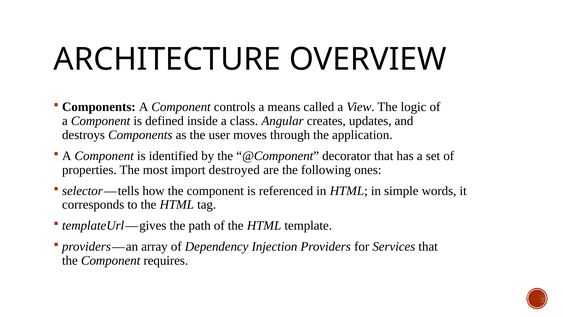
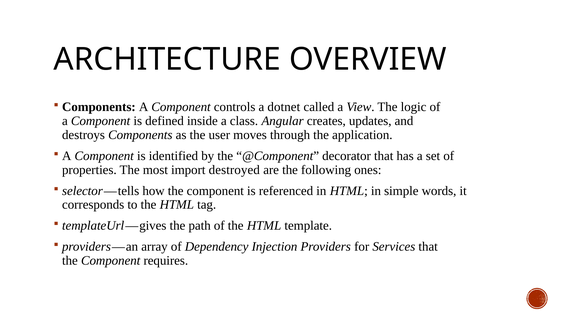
means: means -> dotnet (284, 107)
